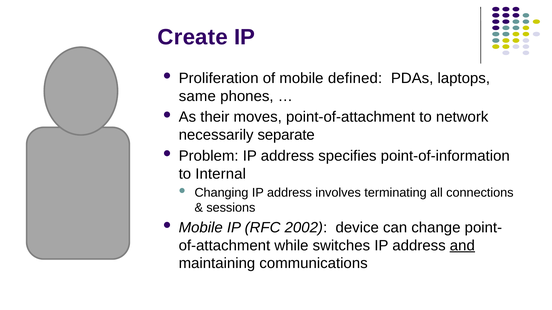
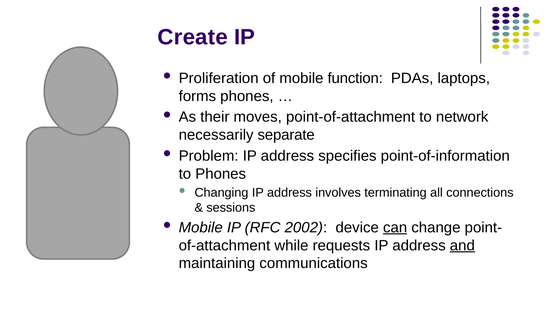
defined: defined -> function (355, 78)
same: same -> forms (197, 96)
to Internal: Internal -> Phones (221, 174)
can underline: none -> present (395, 228)
switches: switches -> requests (341, 246)
